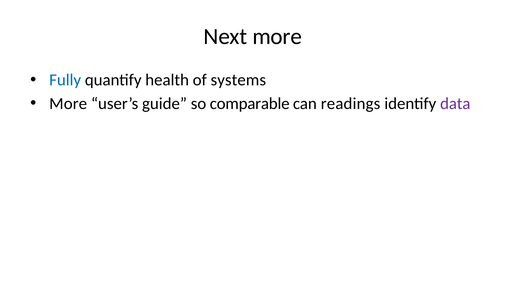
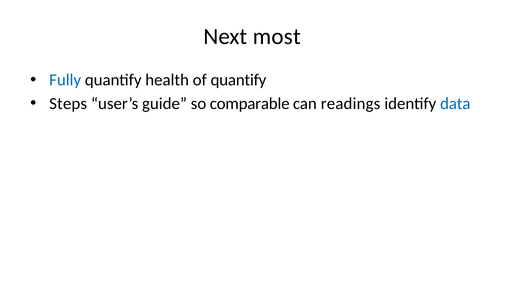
Next more: more -> most (277, 37)
of systems: systems -> quantify (238, 80)
More: More -> Steps (68, 104)
data colour: purple -> blue (455, 104)
